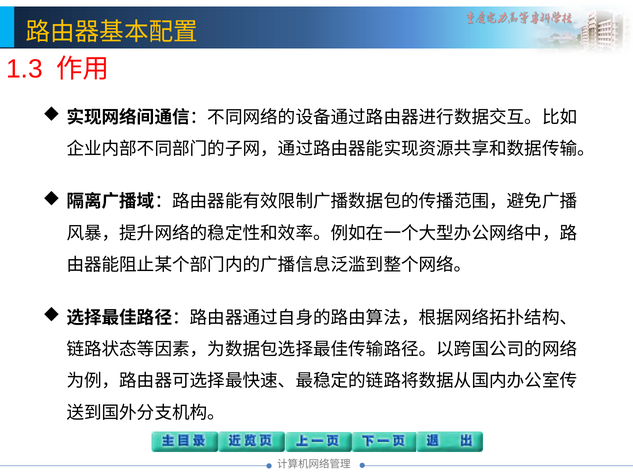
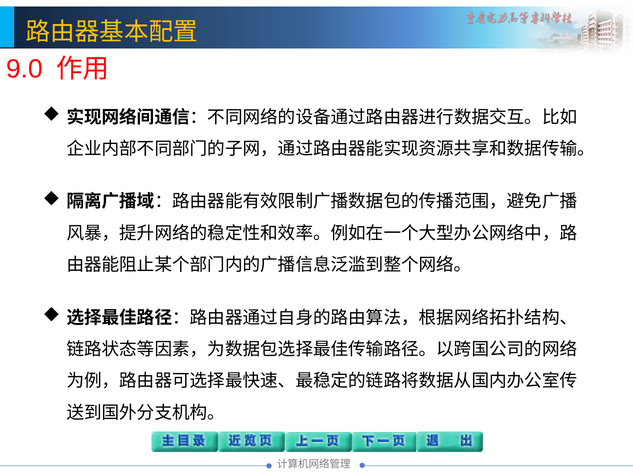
1.3: 1.3 -> 9.0 (25, 69)
